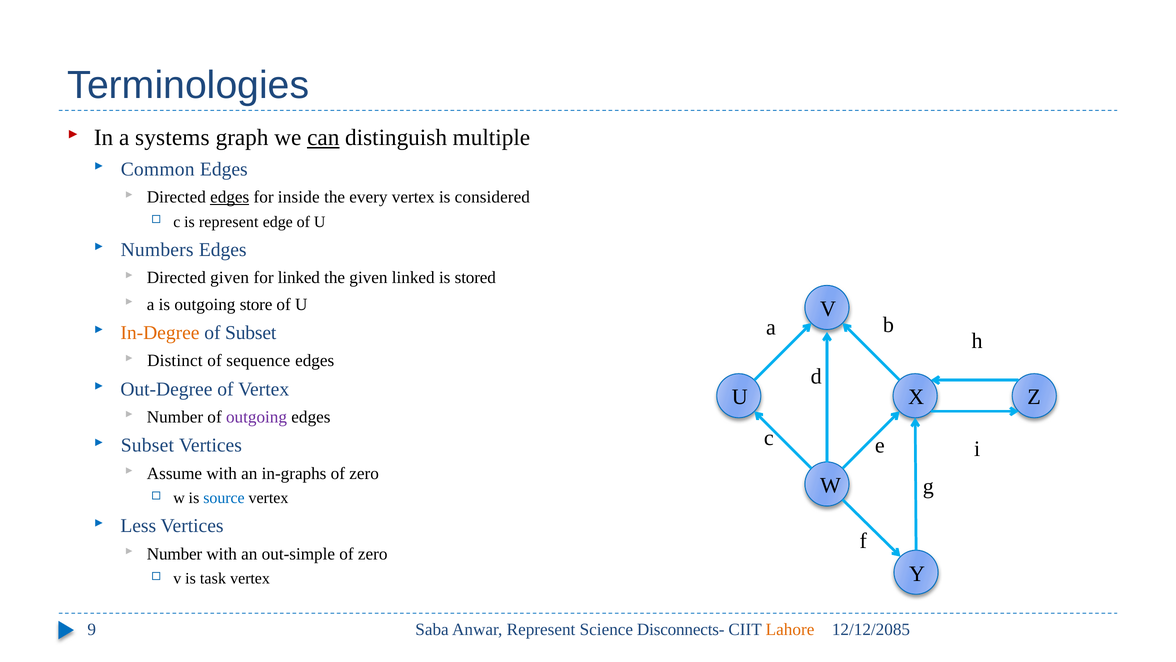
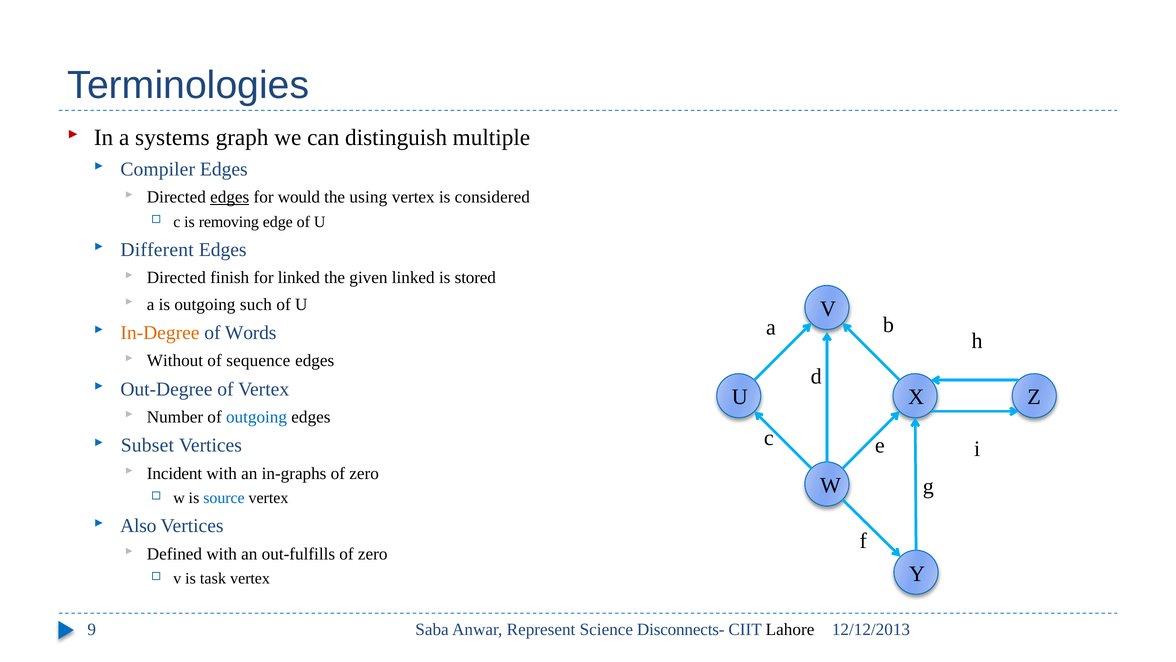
can underline: present -> none (323, 138)
Common: Common -> Compiler (158, 169)
inside: inside -> would (299, 197)
every: every -> using (368, 197)
is represent: represent -> removing (229, 222)
Numbers: Numbers -> Different (157, 249)
Directed given: given -> finish (230, 277)
store: store -> such (256, 304)
of Subset: Subset -> Words (251, 332)
Distinct: Distinct -> Without (175, 360)
outgoing colour: purple -> blue (257, 417)
Assume: Assume -> Incident (175, 473)
Less: Less -> Also (138, 525)
Number: Number -> Defined (174, 553)
out-simple: out-simple -> out-fulfills (298, 553)
Lahore colour: orange -> black (790, 629)
12/12/2085: 12/12/2085 -> 12/12/2013 (871, 629)
